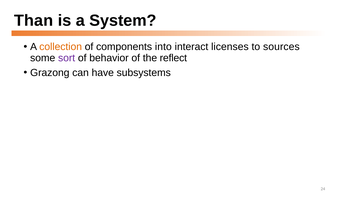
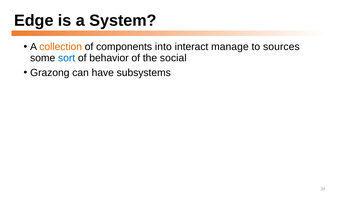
Than: Than -> Edge (34, 20)
licenses: licenses -> manage (230, 47)
sort colour: purple -> blue (67, 58)
reflect: reflect -> social (173, 58)
